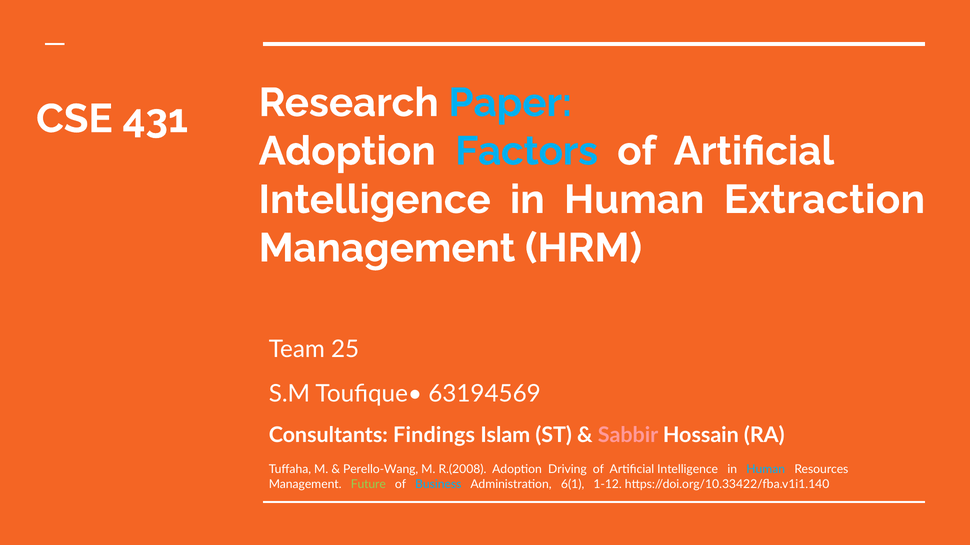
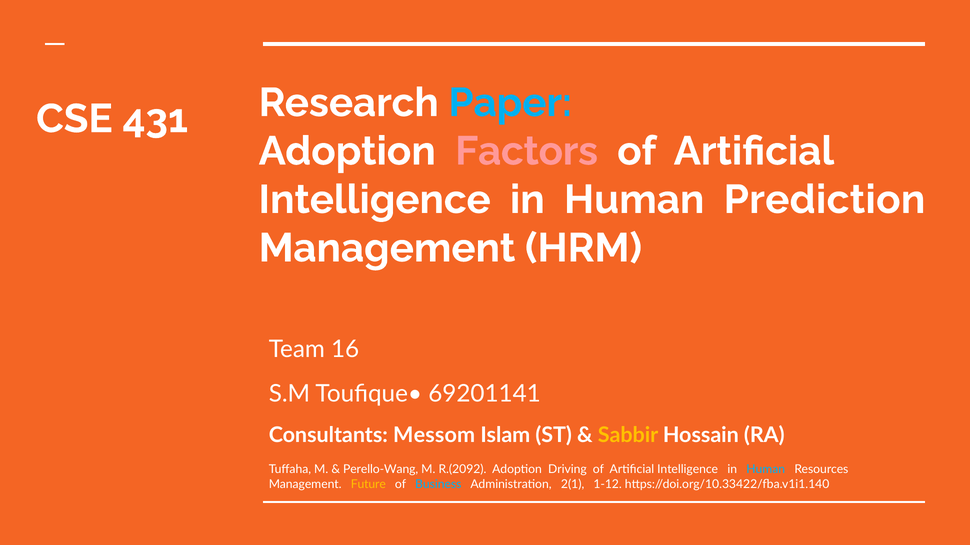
Factors colour: light blue -> pink (527, 151)
Extraction: Extraction -> Prediction (825, 200)
25: 25 -> 16 (345, 350)
63194569: 63194569 -> 69201141 (485, 394)
Findings: Findings -> Messom (434, 436)
Sabbir colour: pink -> yellow (628, 436)
R.(2008: R.(2008 -> R.(2092 (462, 470)
Future colour: light green -> yellow (368, 485)
6(1: 6(1 -> 2(1 (573, 485)
